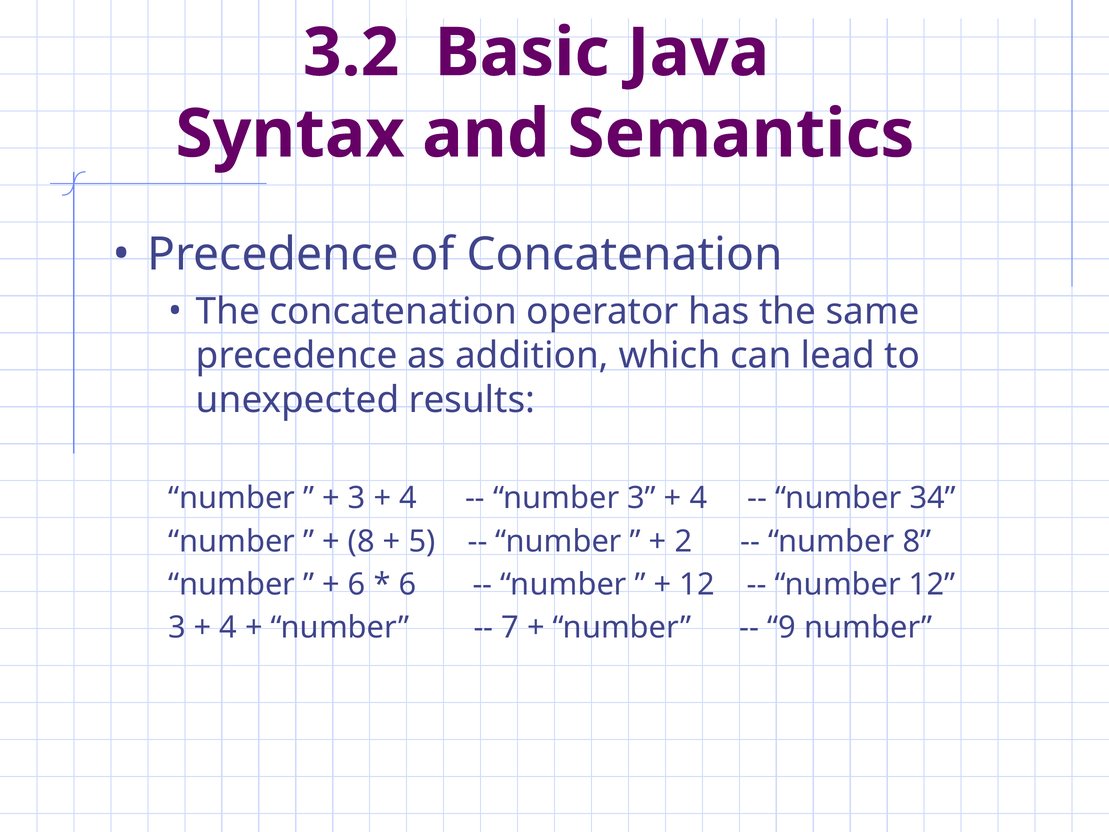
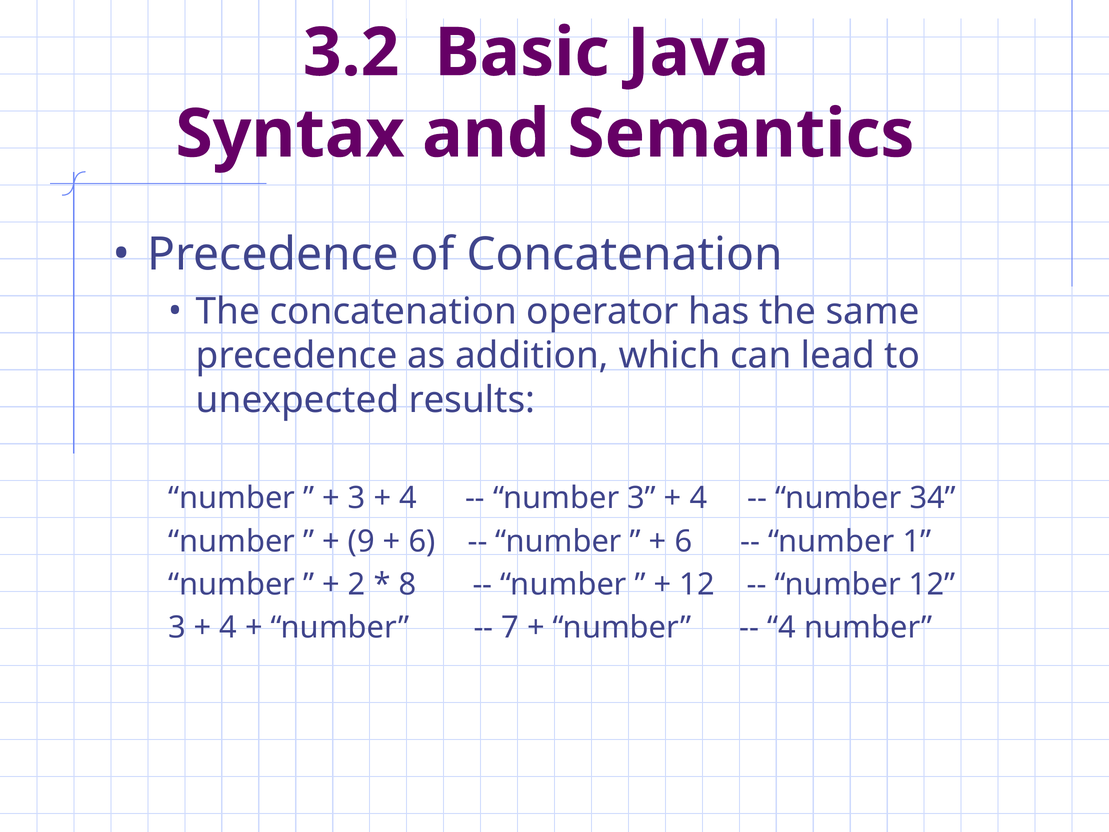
8: 8 -> 9 (361, 541)
5: 5 -> 6 (422, 541)
2: 2 -> 6 (683, 541)
number 8: 8 -> 1 (917, 541)
6: 6 -> 2 (357, 584)
6: 6 -> 8 (407, 584)
9: 9 -> 4 (782, 628)
